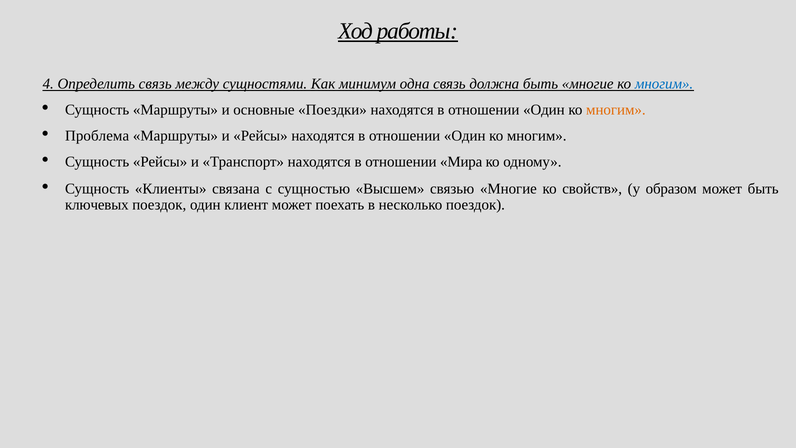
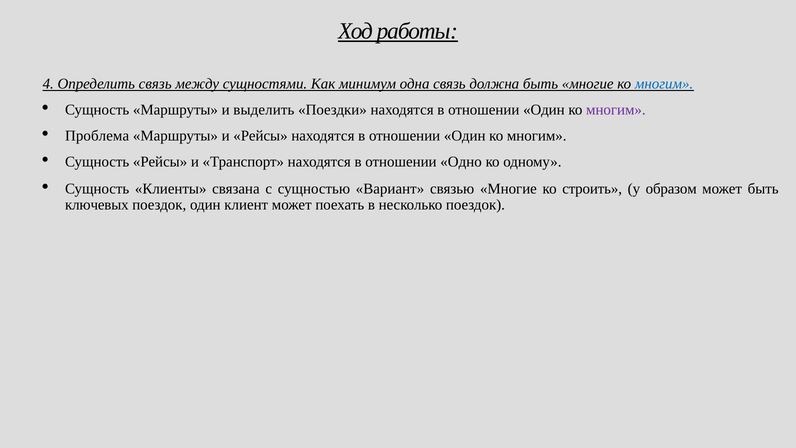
основные: основные -> выделить (264, 110)
многим colour: orange -> purple (616, 110)
Мира: Мира -> Одно (461, 162)
Высшем: Высшем -> Вариант (390, 189)
свойств: свойств -> строить (592, 189)
